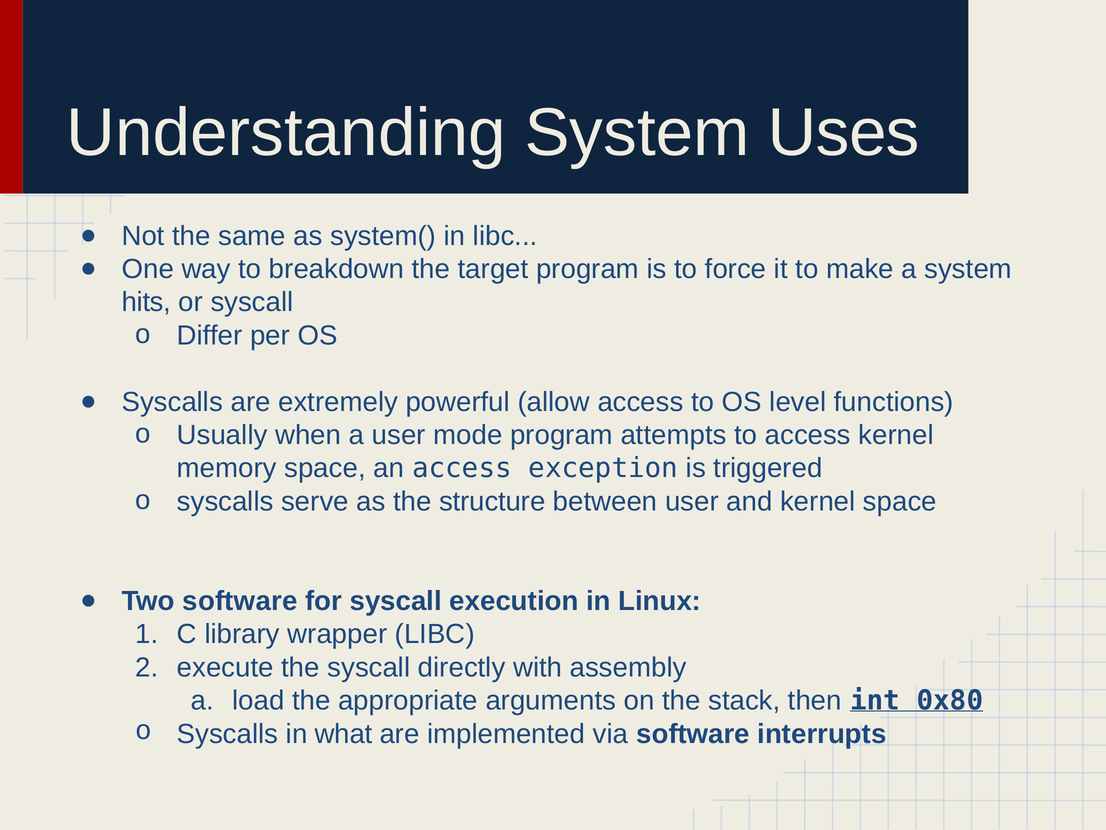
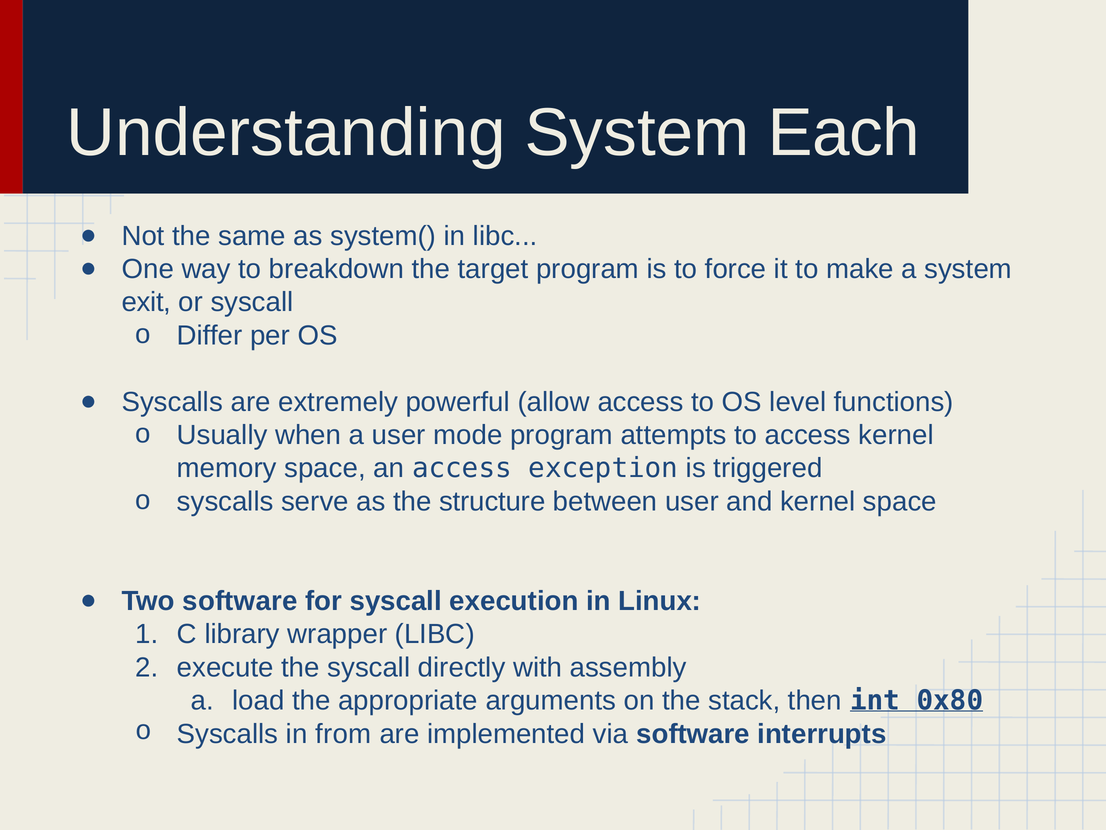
Uses: Uses -> Each (844, 133)
hits: hits -> exit (146, 302)
what: what -> from (343, 733)
